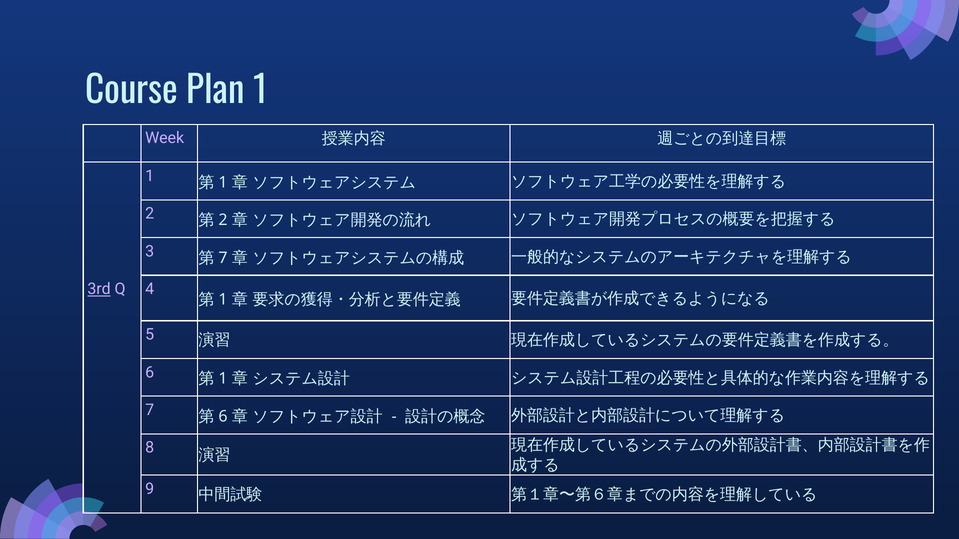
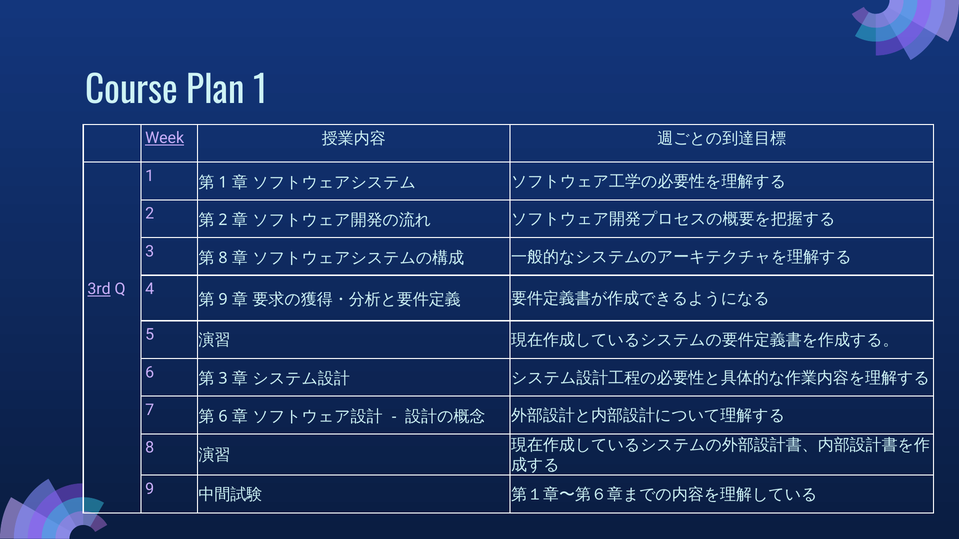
Week underline: none -> present (165, 138)
7: 7 -> 8 (223, 258)
1: 1 -> 9 (223, 300)
1: 1 -> 3 (223, 379)
